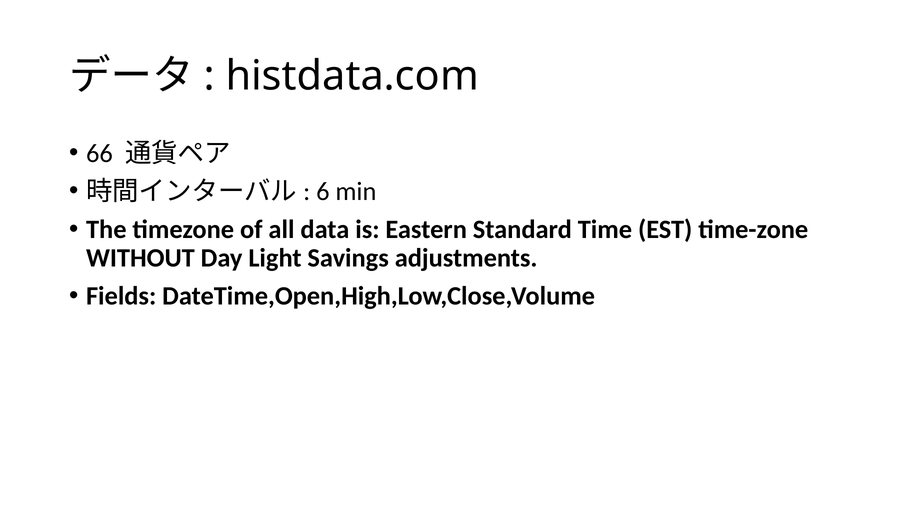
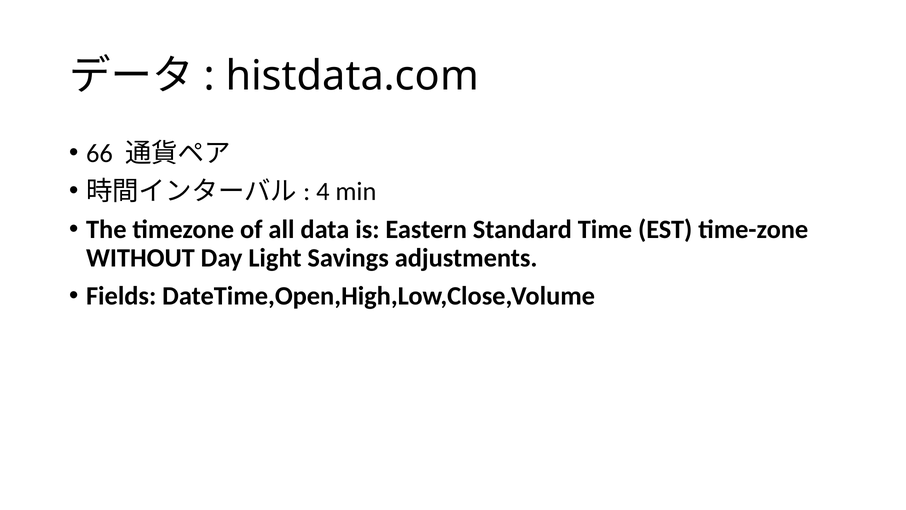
6: 6 -> 4 (323, 191)
